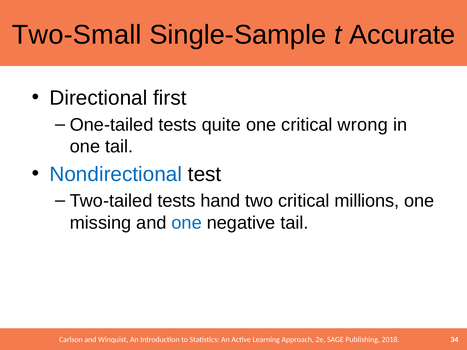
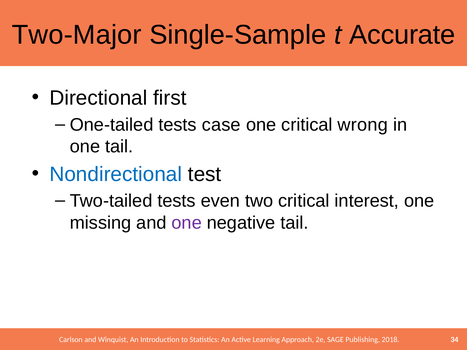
Two-Small: Two-Small -> Two-Major (77, 35)
quite: quite -> case (221, 125)
hand: hand -> even (220, 201)
millions: millions -> interest (367, 201)
one colour: blue -> purple (187, 223)
